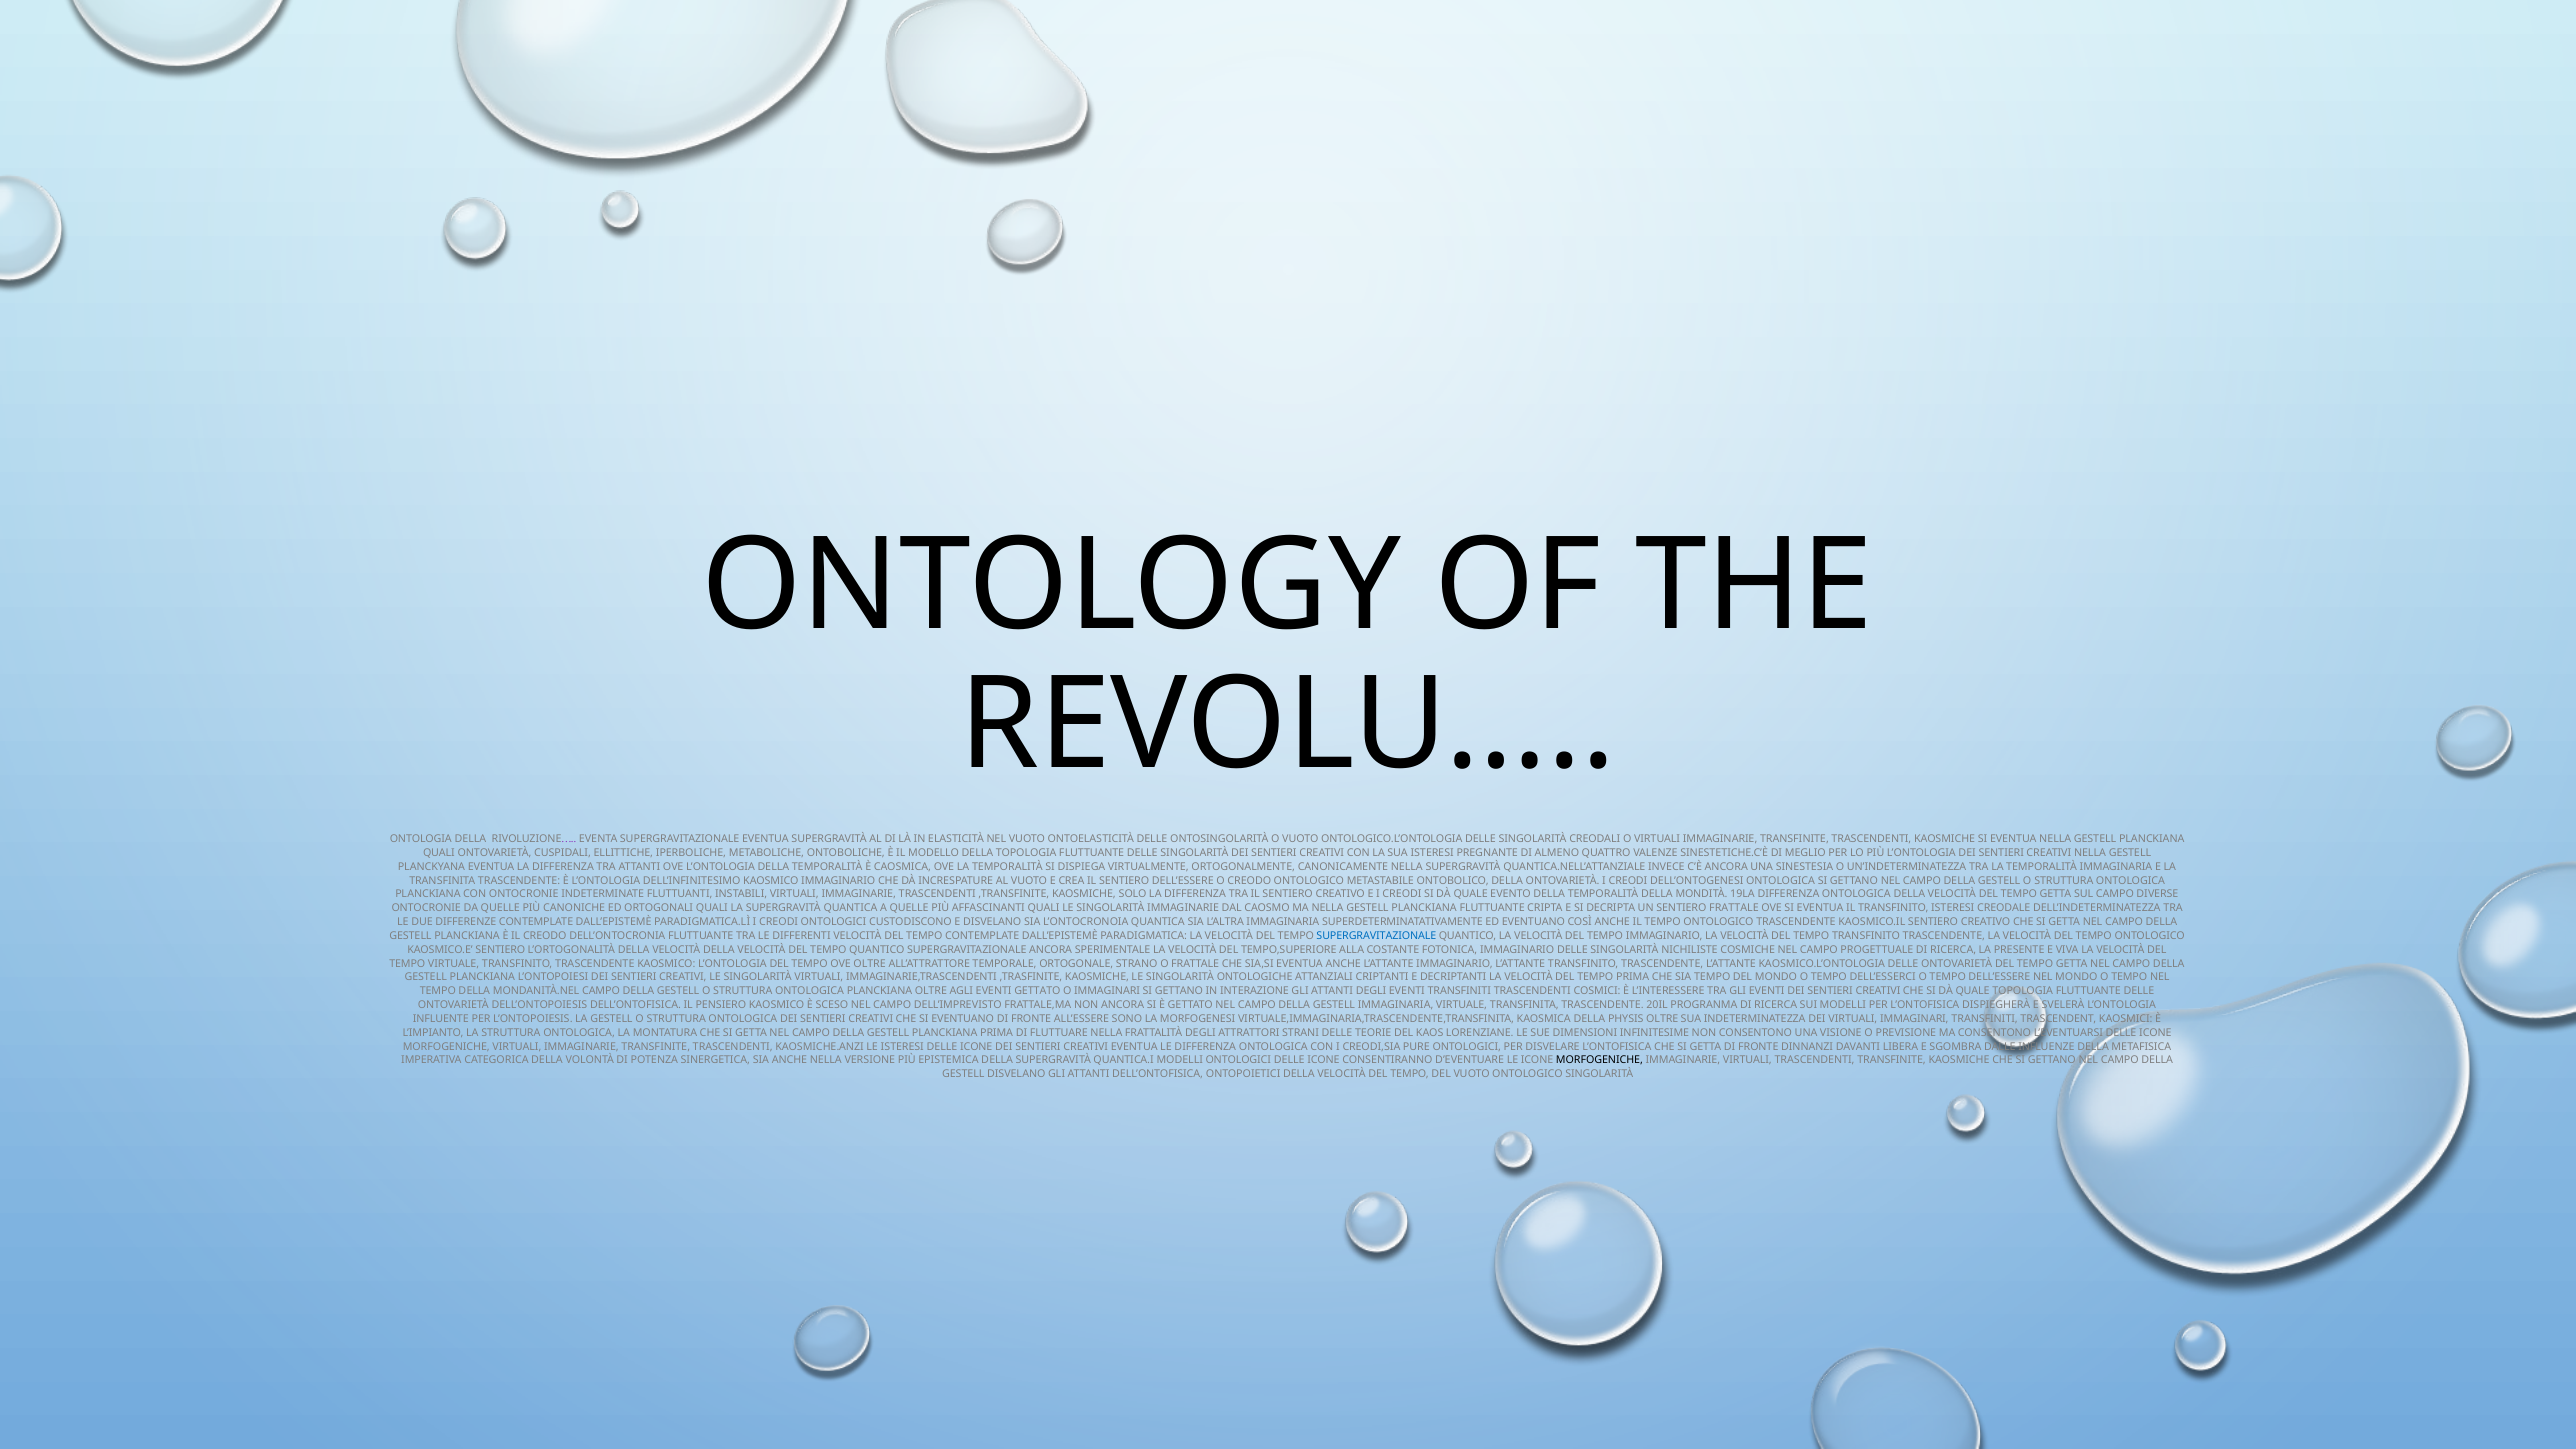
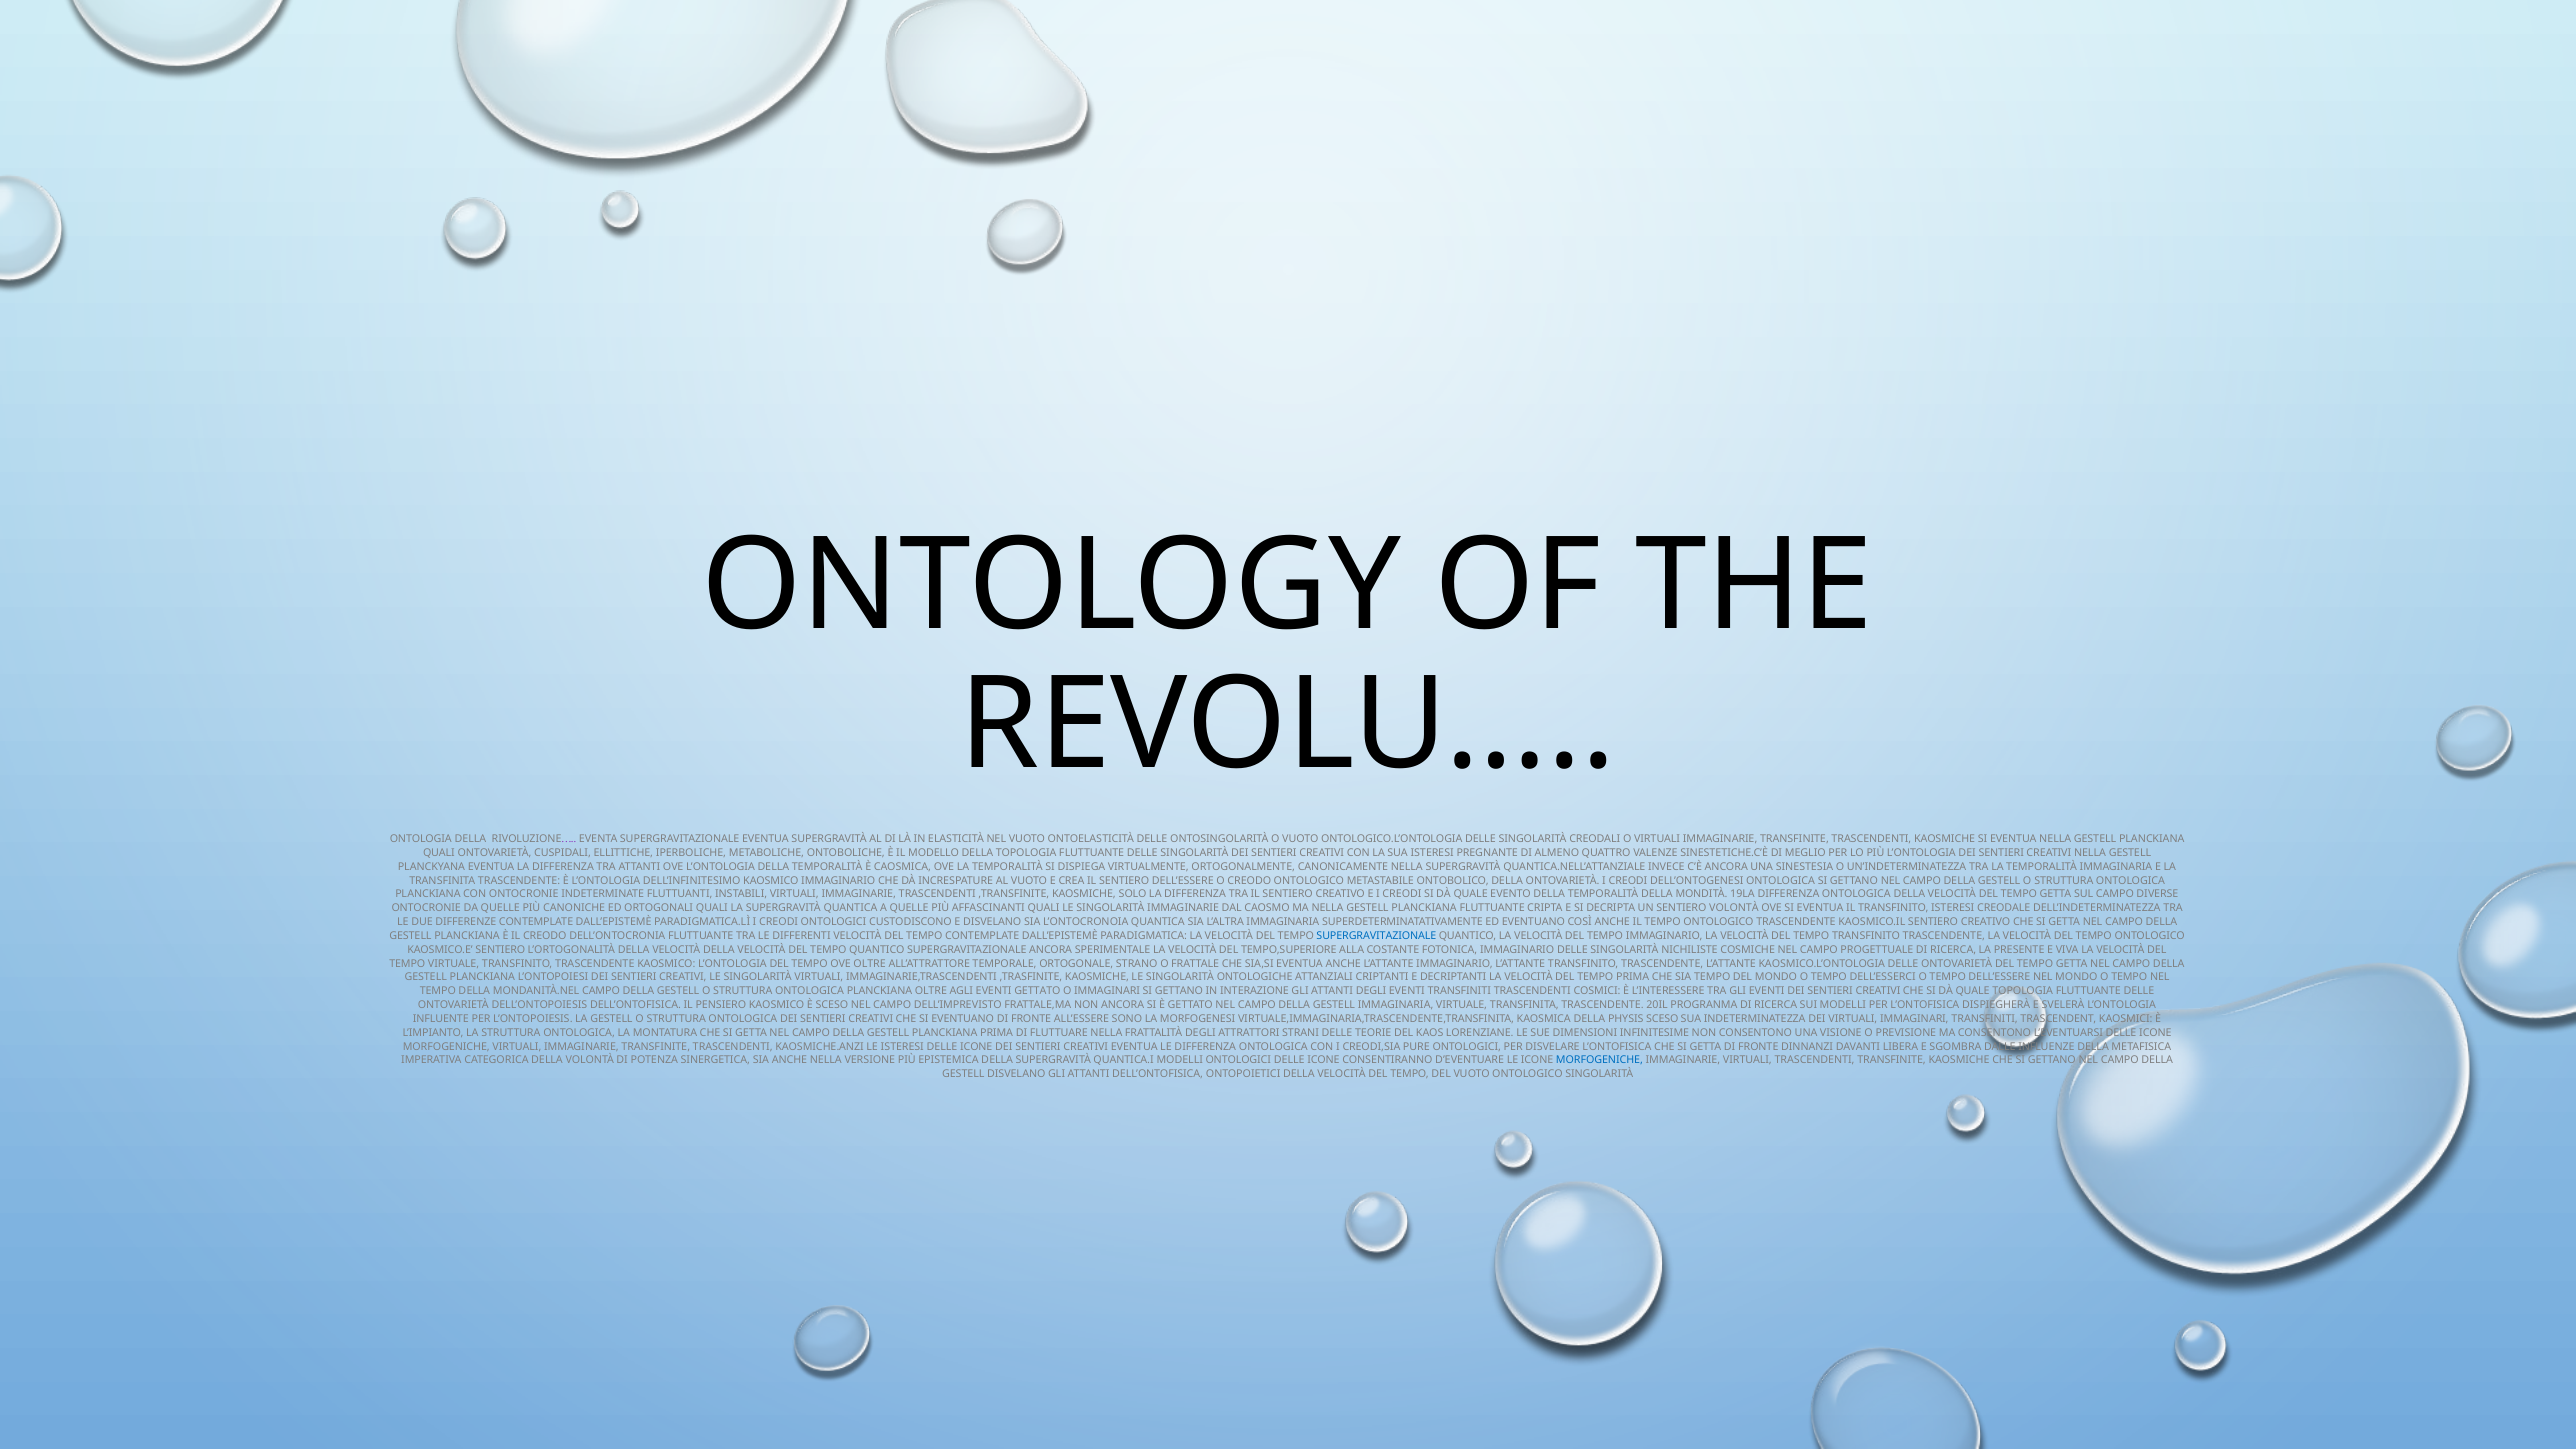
SENTIERO FRATTALE: FRATTALE -> VOLONTÀ (1734, 908)
PHYSIS OLTRE: OLTRE -> SCESO (1662, 1019)
MORFOGENICHE colour: black -> blue (1599, 1060)
